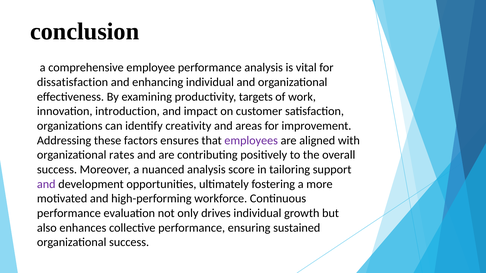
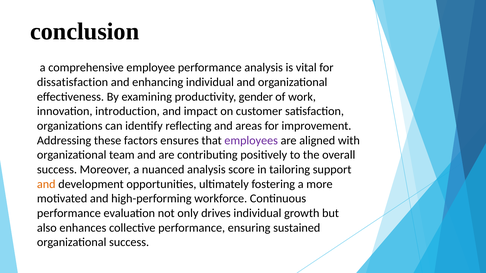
targets: targets -> gender (256, 97)
creativity: creativity -> reflecting (188, 126)
rates: rates -> team (122, 155)
and colour: purple -> orange (46, 184)
